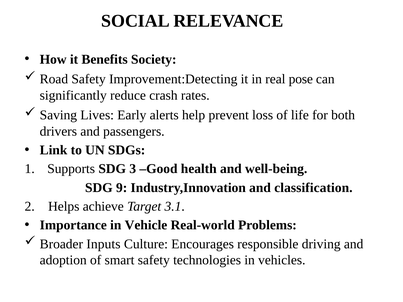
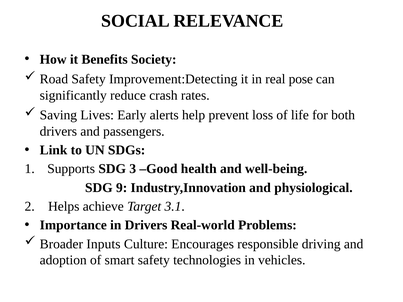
classification: classification -> physiological (313, 188)
in Vehicle: Vehicle -> Drivers (146, 225)
